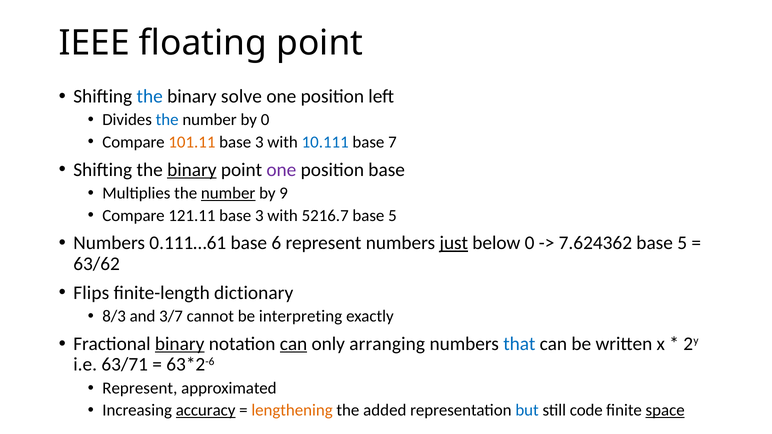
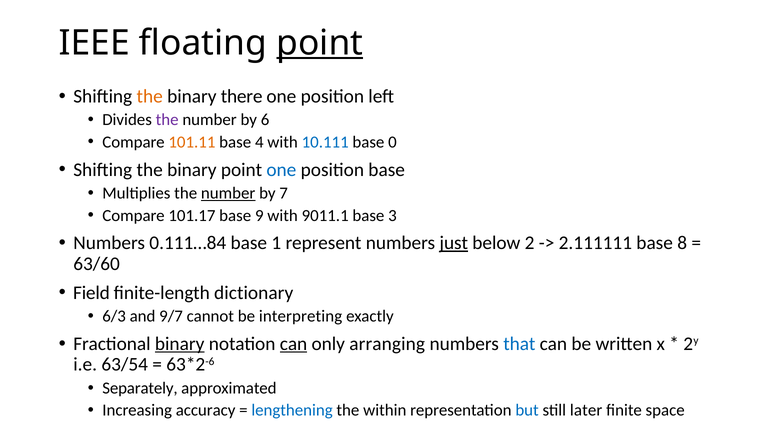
point underline: none -> present (320, 43)
the colour: blue -> orange (150, 96)
solve: solve -> there (242, 96)
the colour: blue -> purple (167, 120)
by 0: 0 -> 6 (265, 120)
3: 3 -> 4 (259, 142)
7: 7 -> 0 (392, 142)
binary underline: present -> none (192, 170)
one colour: purple -> blue (281, 170)
9: 9 -> 7 (284, 193)
121.11: 121.11 -> 101.17 (192, 216)
3: 3 -> 9 (259, 216)
5216.7: 5216.7 -> 9011.1 (325, 216)
5: 5 -> 3 (392, 216)
0.111…61: 0.111…61 -> 0.111…84 (188, 243)
6: 6 -> 1 (276, 243)
below 0: 0 -> 2 (530, 243)
7.624362: 7.624362 -> 2.111111 (595, 243)
5: 5 -> 8 (682, 243)
63/62: 63/62 -> 63/60 (97, 264)
Flips: Flips -> Field (91, 293)
8/3: 8/3 -> 6/3 (114, 316)
3/7: 3/7 -> 9/7 (171, 316)
63/71: 63/71 -> 63/54 (125, 365)
Represent: Represent -> Separately (140, 388)
accuracy underline: present -> none (206, 411)
lengthening colour: orange -> blue (292, 411)
added: added -> within (385, 411)
code: code -> later (586, 411)
space underline: present -> none (665, 411)
